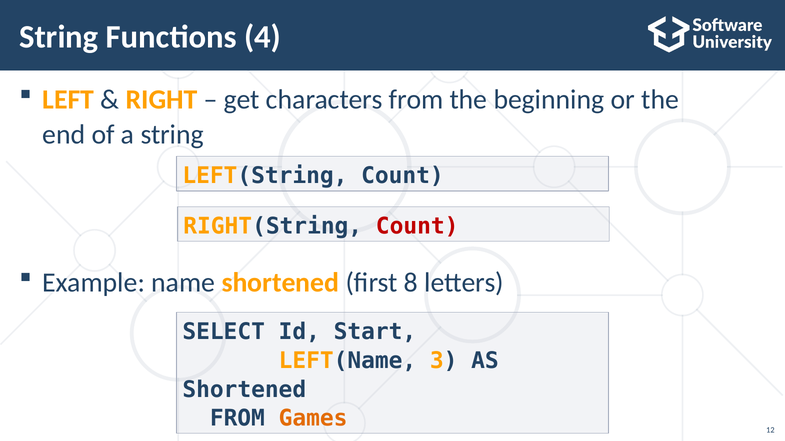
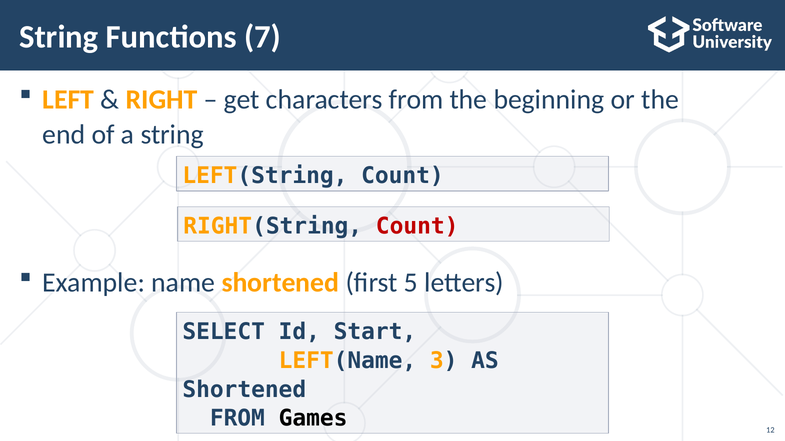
4: 4 -> 7 (263, 37)
8: 8 -> 5 (411, 283)
Games colour: orange -> black (313, 419)
